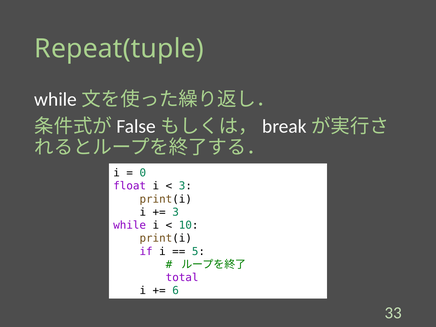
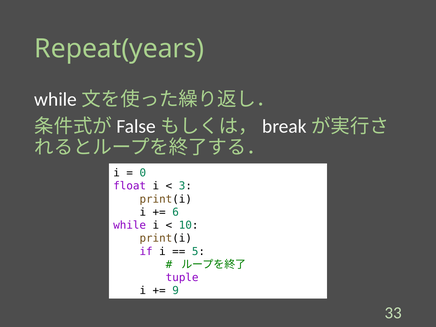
Repeat(tuple: Repeat(tuple -> Repeat(years (119, 49)
3: 3 -> 6 (176, 212)
total: total -> tuple (182, 278)
6: 6 -> 9 (176, 291)
